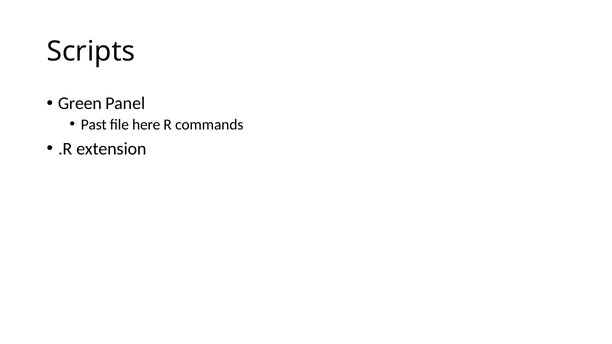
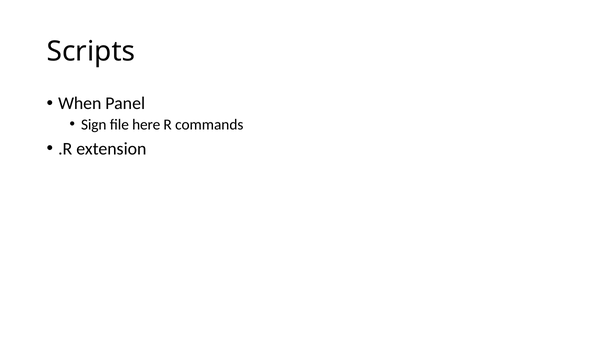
Green: Green -> When (80, 103)
Past: Past -> Sign (94, 125)
